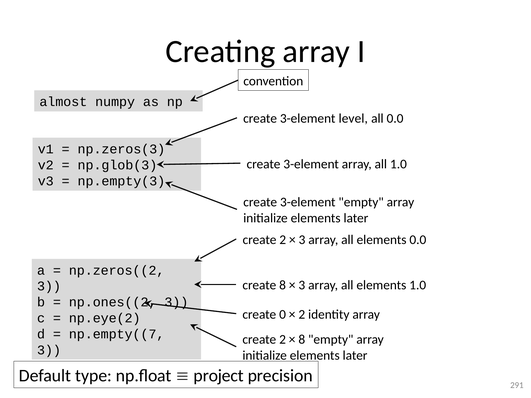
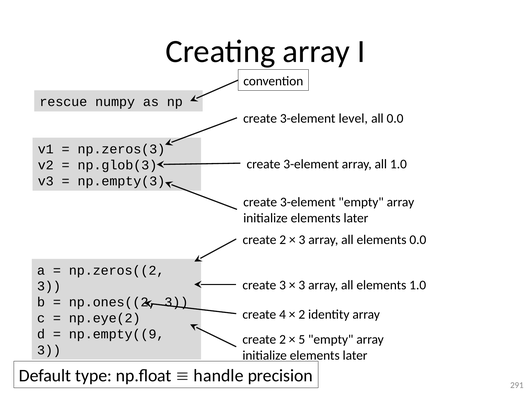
almost: almost -> rescue (63, 102)
create 8: 8 -> 3 (283, 285)
0: 0 -> 4 (283, 315)
np.empty((7: np.empty((7 -> np.empty((9 (117, 334)
8: 8 -> 5 (302, 340)
project: project -> handle (219, 376)
